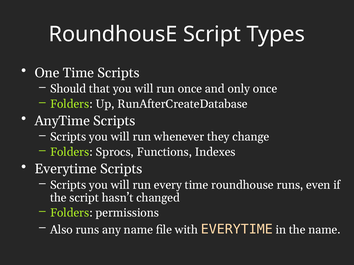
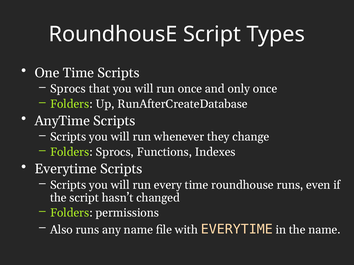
Should: Should -> Sprocs (68, 89)
